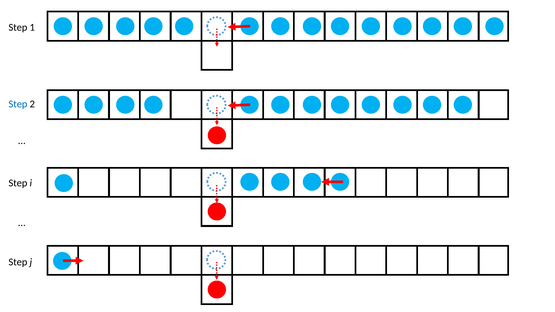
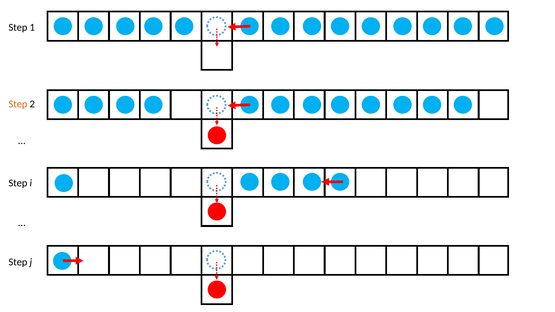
Step colour: blue -> orange (18, 104)
